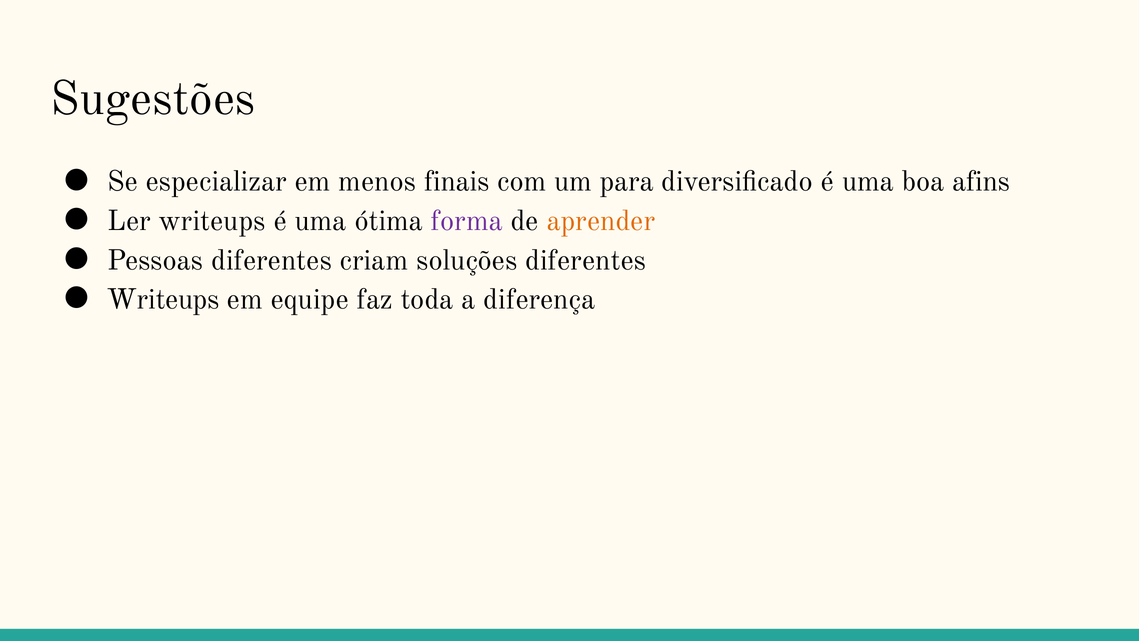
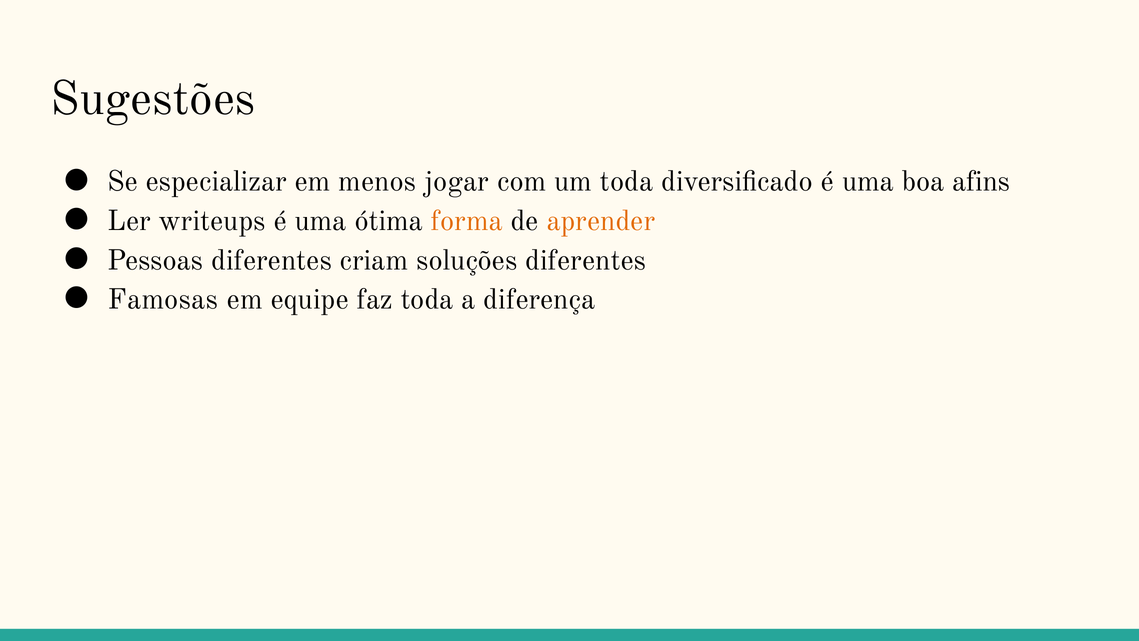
finais: finais -> jogar (457, 181)
um para: para -> toda (627, 181)
forma colour: purple -> orange (467, 221)
Writeups: Writeups -> Famosas (163, 299)
